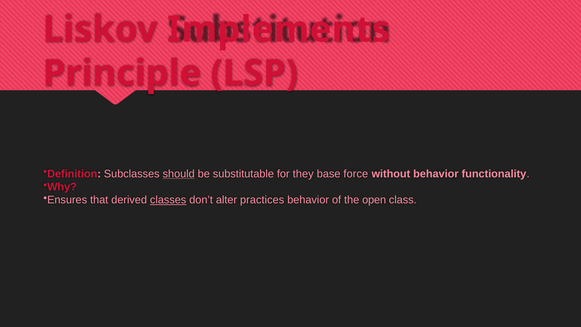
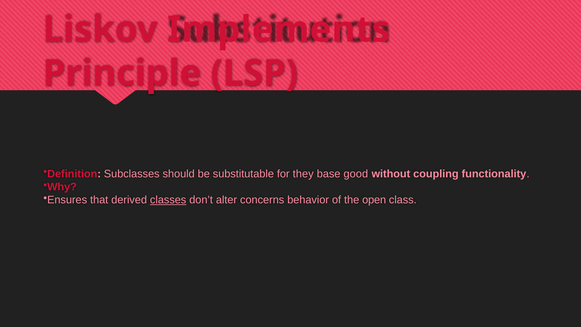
should underline: present -> none (179, 174)
force: force -> good (356, 174)
without behavior: behavior -> coupling (436, 174)
practices: practices -> concerns (262, 200)
